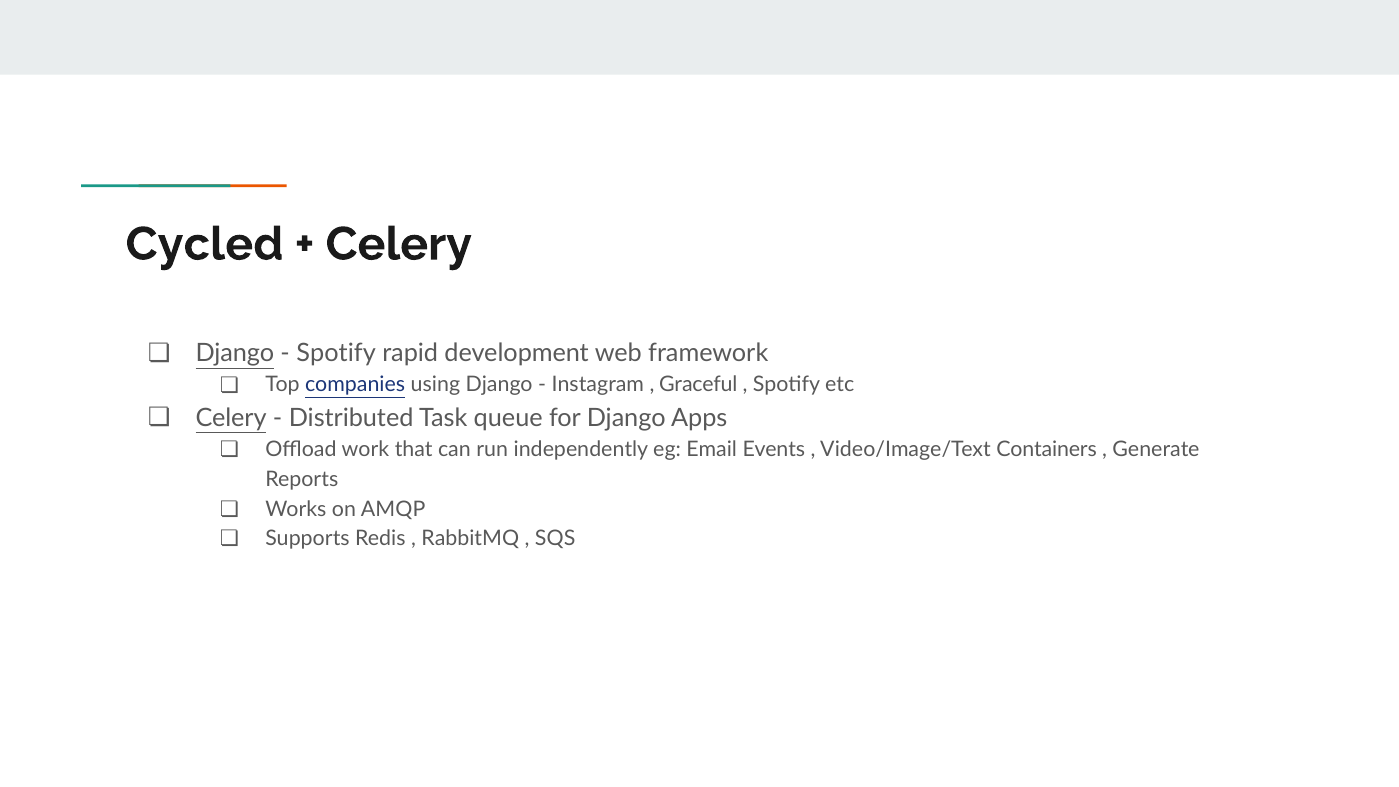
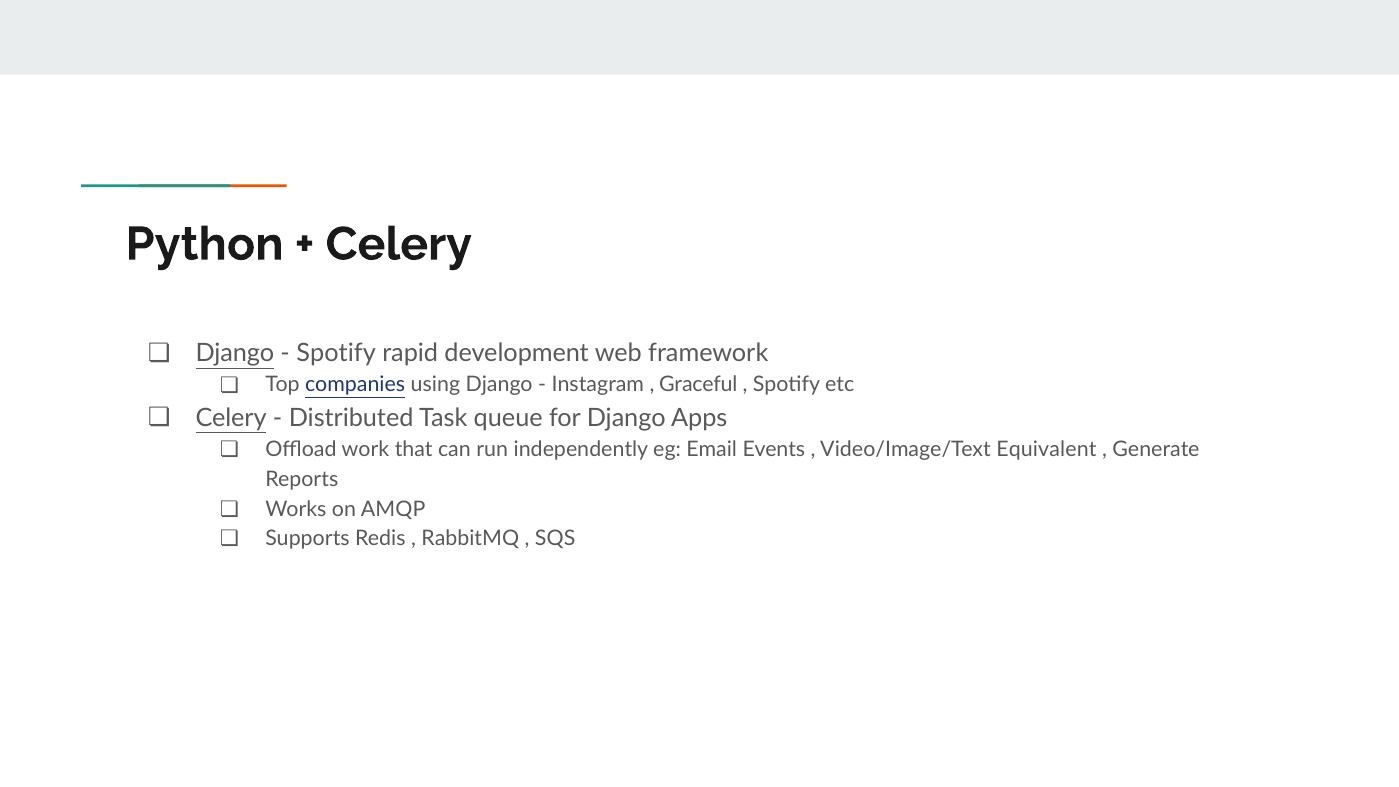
Cycled: Cycled -> Python (205, 244)
Containers: Containers -> Equivalent (1046, 449)
